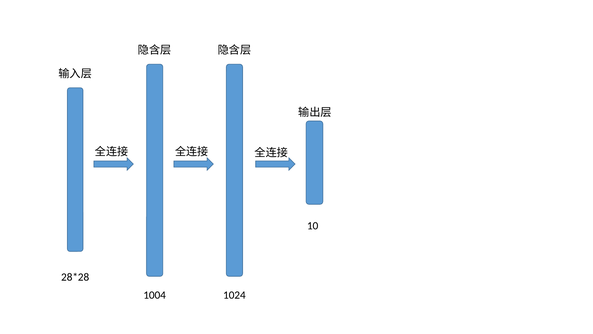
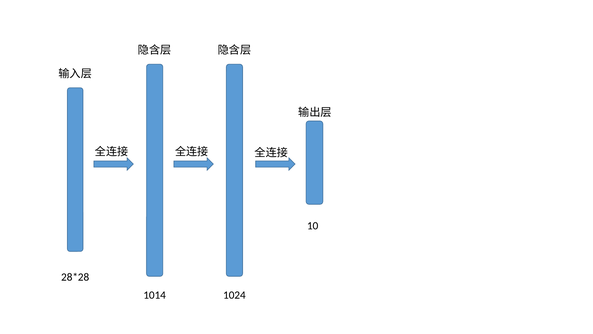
1004: 1004 -> 1014 (155, 295)
